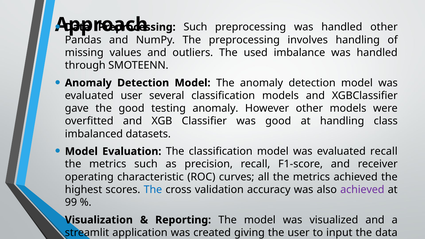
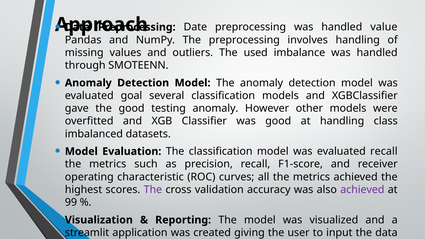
Such: Such -> Date (195, 27)
handled other: other -> value (384, 27)
evaluated user: user -> goal (131, 96)
The colour: blue -> purple (153, 190)
